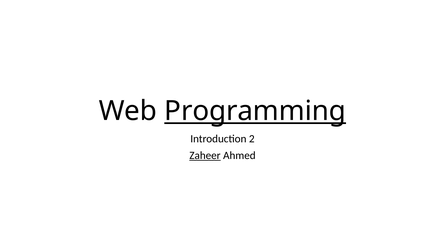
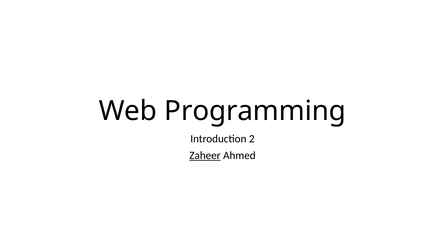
Programming underline: present -> none (255, 111)
